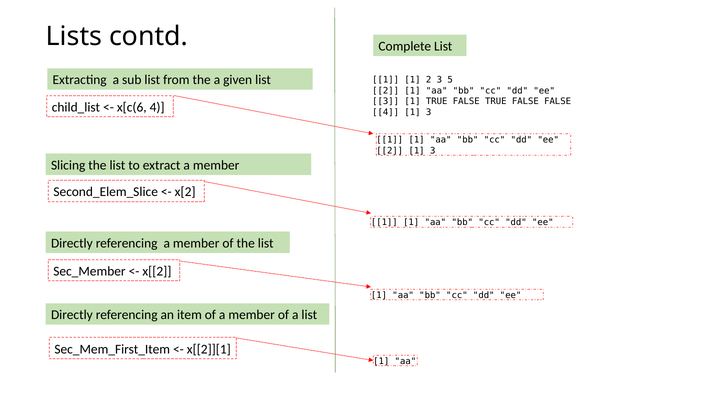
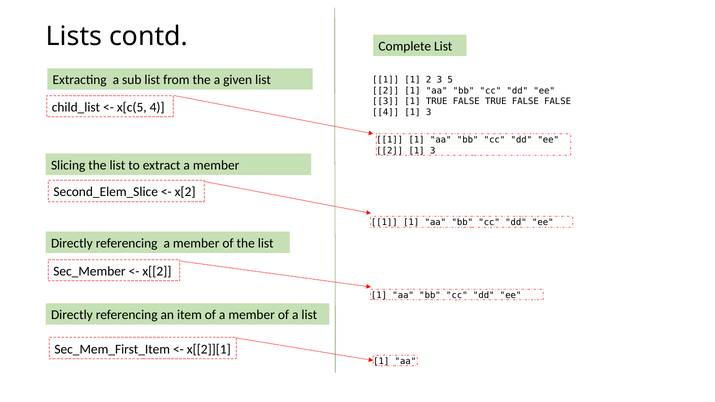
x[c(6: x[c(6 -> x[c(5 (132, 107)
